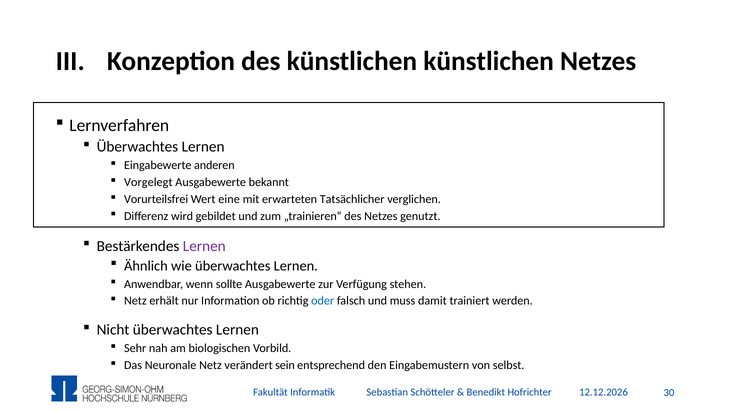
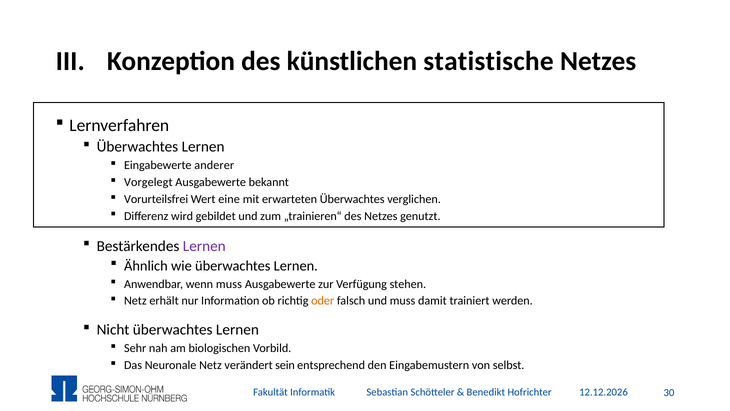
künstlichen künstlichen: künstlichen -> statistische (488, 61)
anderen: anderen -> anderer (214, 165)
erwarteten Tatsächlicher: Tatsächlicher -> Überwachtes (352, 199)
wenn sollte: sollte -> muss (229, 284)
oder colour: blue -> orange (323, 301)
